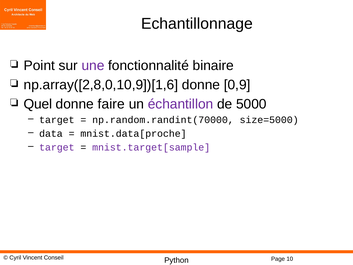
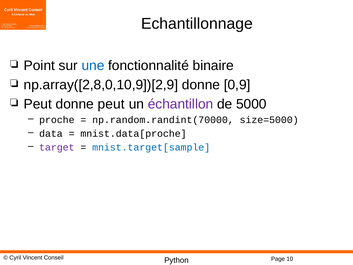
une colour: purple -> blue (93, 65)
np.array([2,8,0,10,9])[1,6: np.array([2,8,0,10,9])[1,6 -> np.array([2,8,0,10,9])[2,9 (101, 85)
Quel: Quel -> Peut (38, 104)
donne faire: faire -> peut (111, 104)
target: target -> proche (57, 120)
mnist.target[sample colour: purple -> blue (151, 147)
